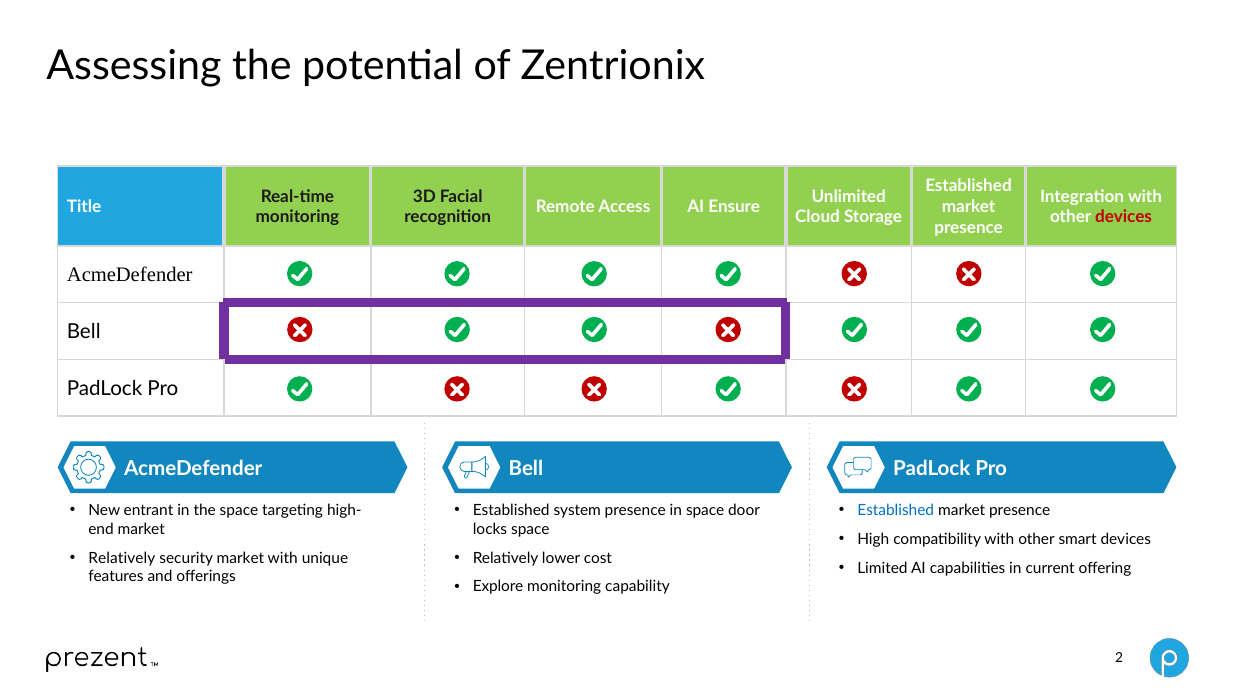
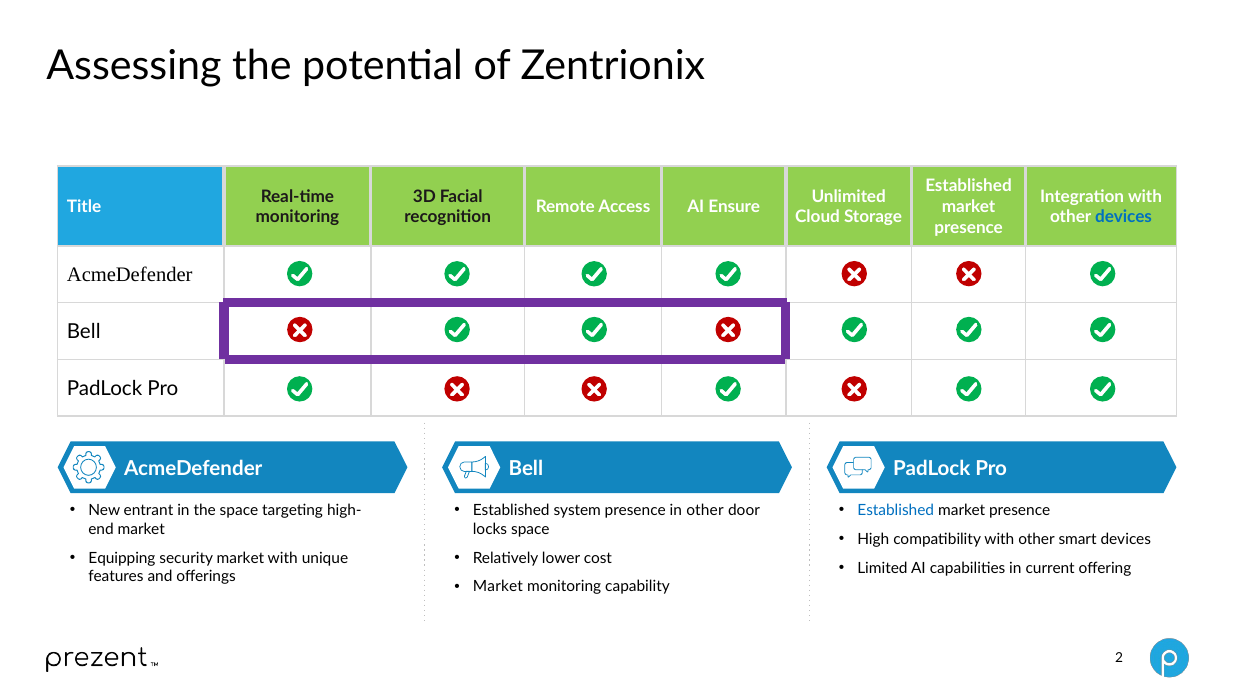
devices colour: red -> blue (1124, 217)
in space: space -> other (705, 511)
Relatively: Relatively -> Equipping (122, 558)
Explore: Explore -> Market (498, 587)
